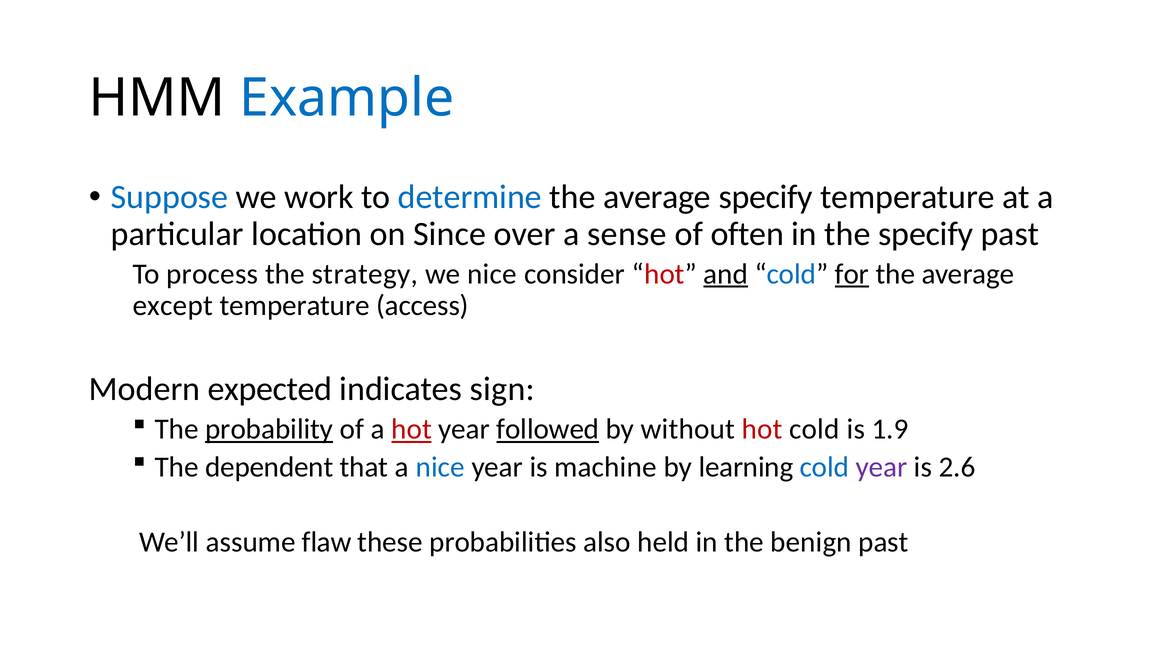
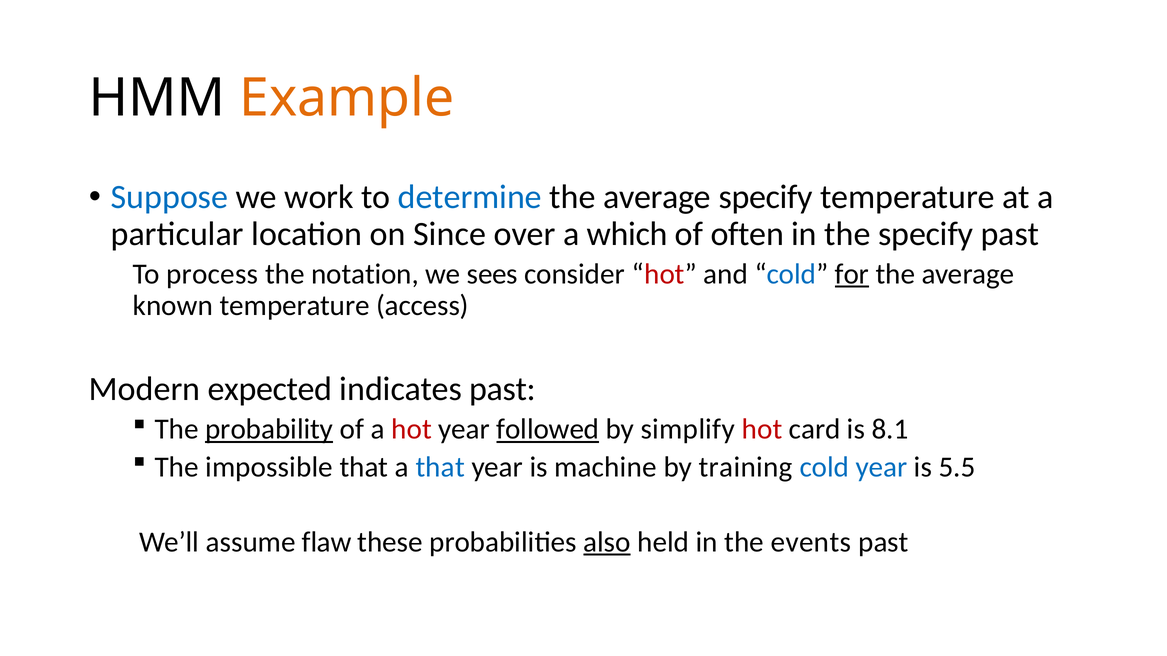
Example colour: blue -> orange (347, 98)
sense: sense -> which (627, 234)
strategy: strategy -> notation (365, 274)
we nice: nice -> sees (492, 274)
and underline: present -> none (726, 274)
except: except -> known (173, 306)
indicates sign: sign -> past (503, 389)
hot underline: present -> none (412, 430)
without: without -> simplify (688, 430)
hot cold: cold -> card (815, 430)
1.9: 1.9 -> 8.1 (890, 430)
dependent: dependent -> impossible (269, 467)
a nice: nice -> that (440, 467)
learning: learning -> training (746, 467)
year colour: purple -> blue (882, 467)
2.6: 2.6 -> 5.5 (957, 467)
also underline: none -> present (607, 542)
benign: benign -> events (811, 542)
